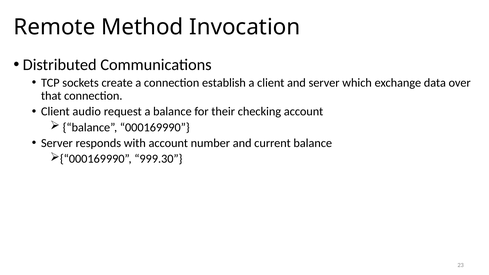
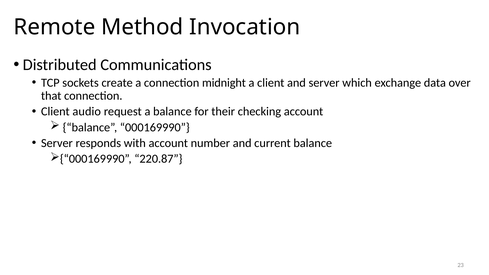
establish: establish -> midnight (224, 83)
999.30: 999.30 -> 220.87 (158, 159)
